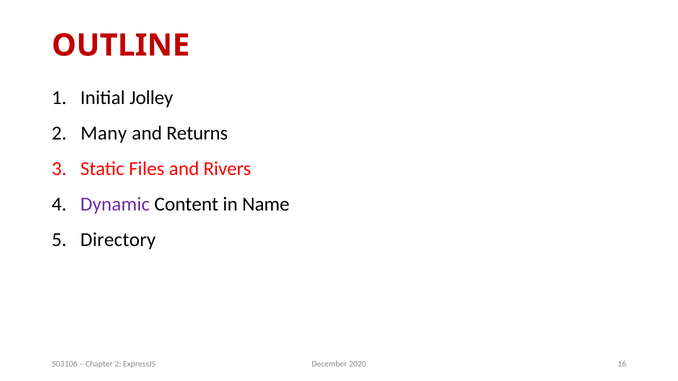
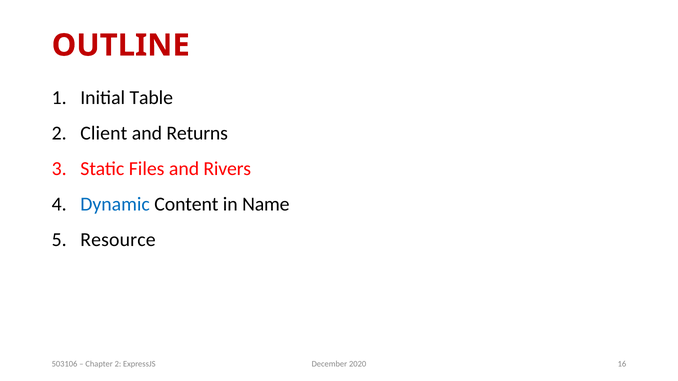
Jolley: Jolley -> Table (151, 98)
Many: Many -> Client (104, 133)
Dynamic colour: purple -> blue (115, 204)
Directory: Directory -> Resource (118, 240)
